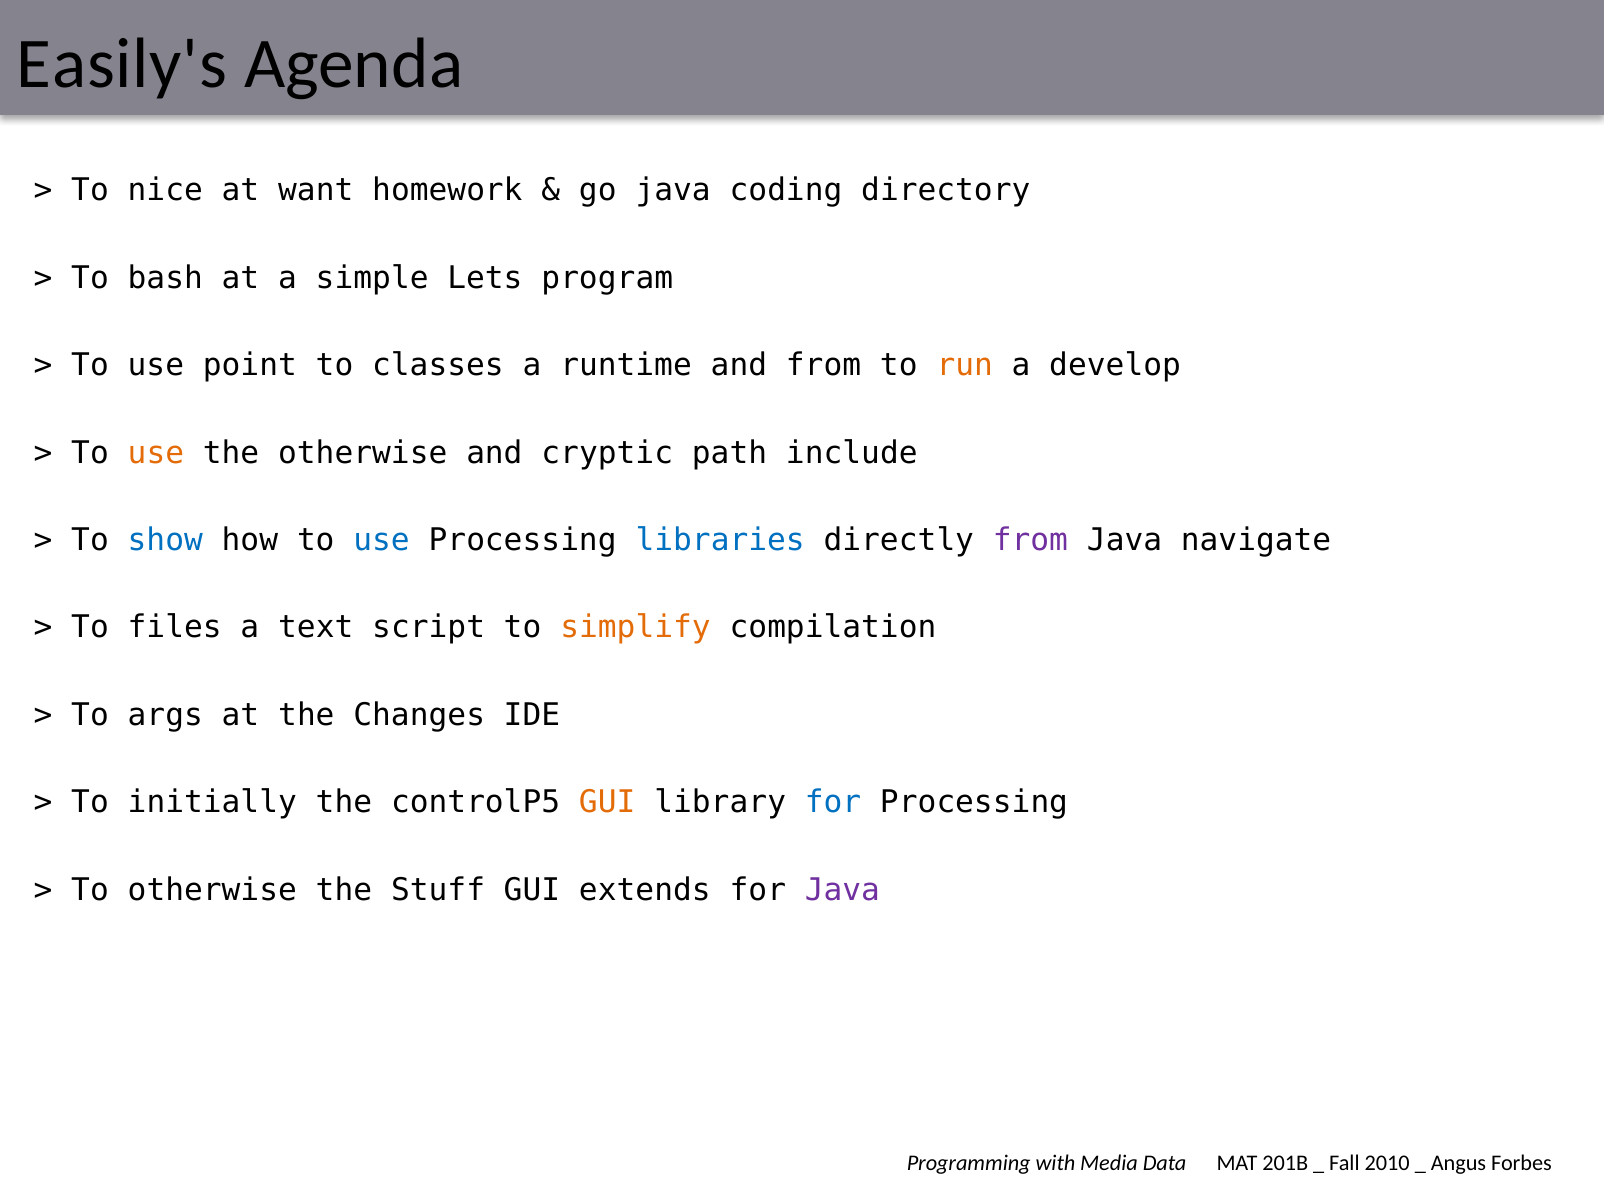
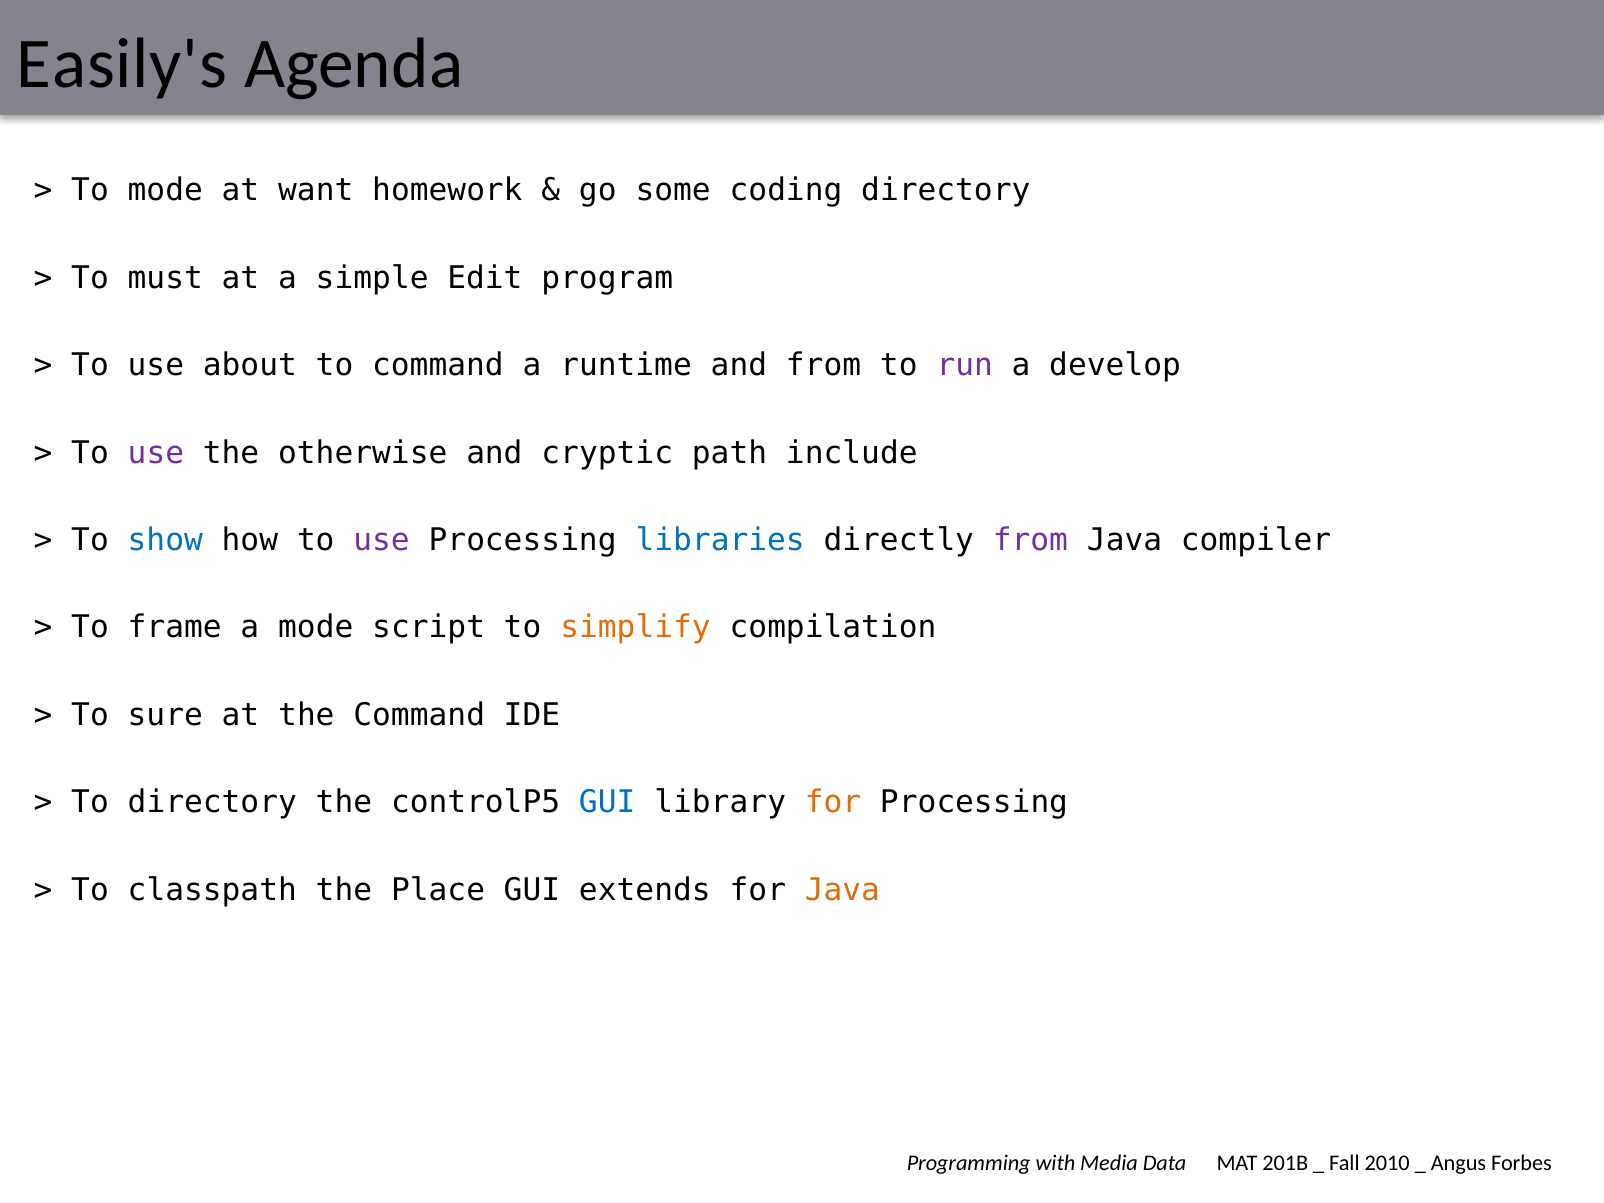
To nice: nice -> mode (165, 191)
go java: java -> some (673, 191)
bash: bash -> must (165, 278)
Lets: Lets -> Edit (485, 278)
point: point -> about (250, 365)
to classes: classes -> command (438, 365)
run colour: orange -> purple (965, 365)
use colour: orange -> purple (156, 453)
use colour: blue -> purple (382, 540)
navigate: navigate -> compiler (1256, 540)
files: files -> frame (175, 628)
a text: text -> mode (316, 628)
args: args -> sure (165, 715)
the Changes: Changes -> Command (419, 715)
To initially: initially -> directory (212, 802)
GUI colour: orange -> blue (607, 802)
for colour: blue -> orange (833, 802)
To otherwise: otherwise -> classpath (212, 890)
Stuff: Stuff -> Place (438, 890)
Java colour: purple -> orange (842, 890)
